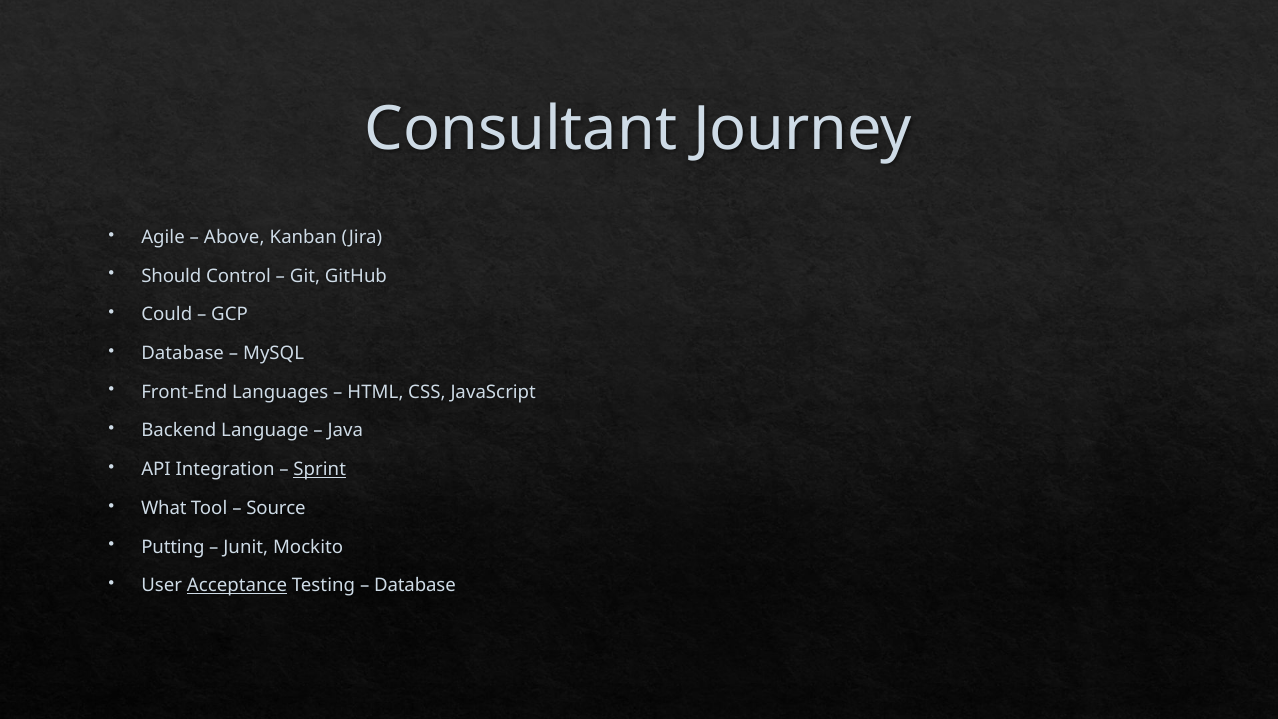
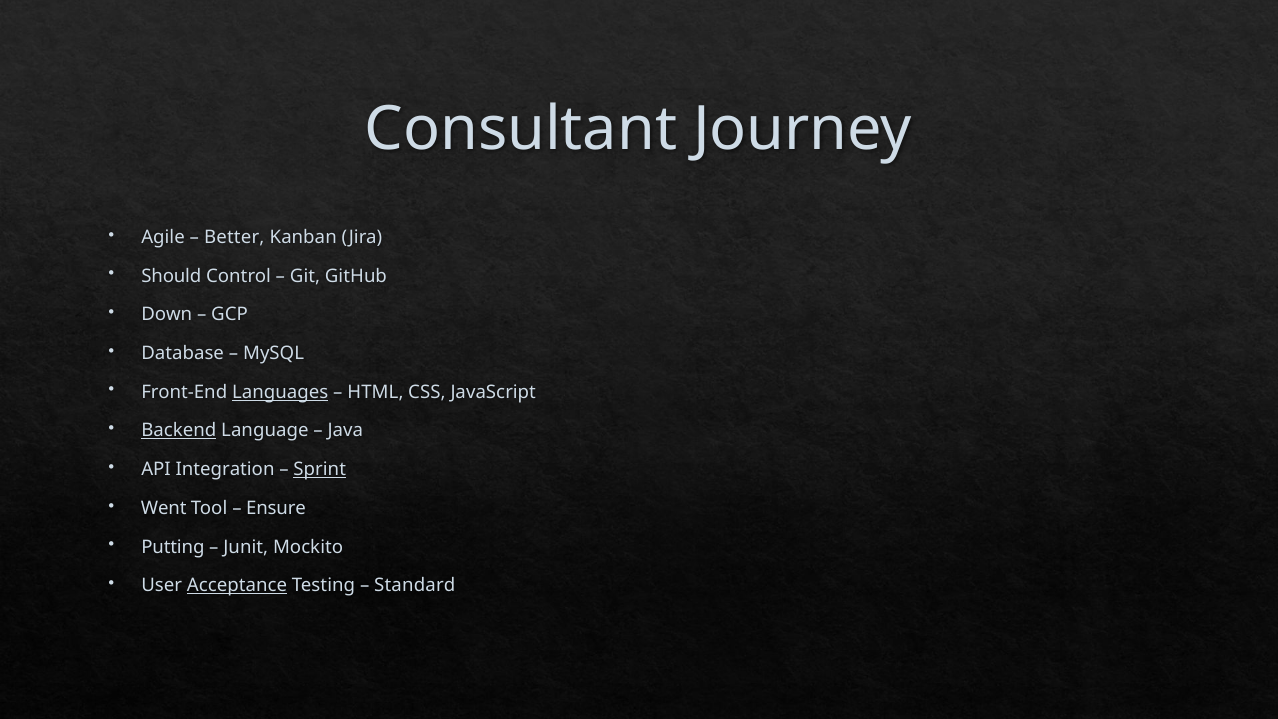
Above: Above -> Better (234, 237)
Could: Could -> Down (167, 315)
Languages underline: none -> present (280, 392)
Backend underline: none -> present (179, 431)
What: What -> Went (164, 508)
Source: Source -> Ensure (276, 508)
Database: Database -> Standard (415, 586)
